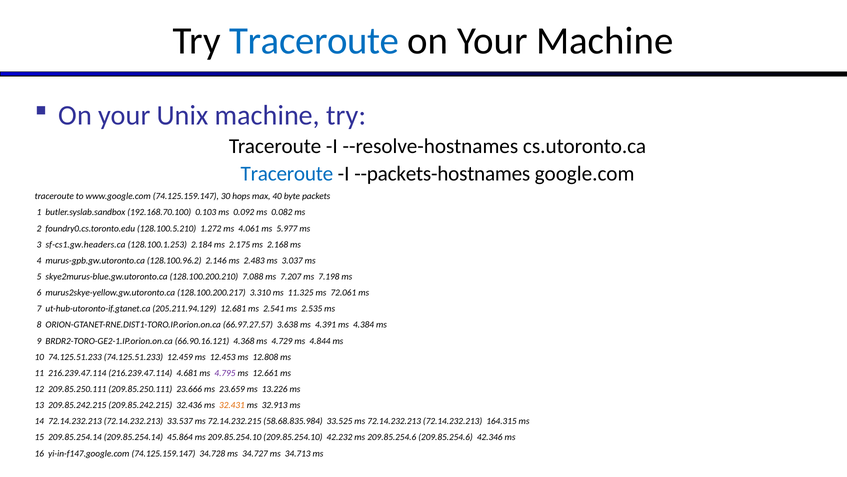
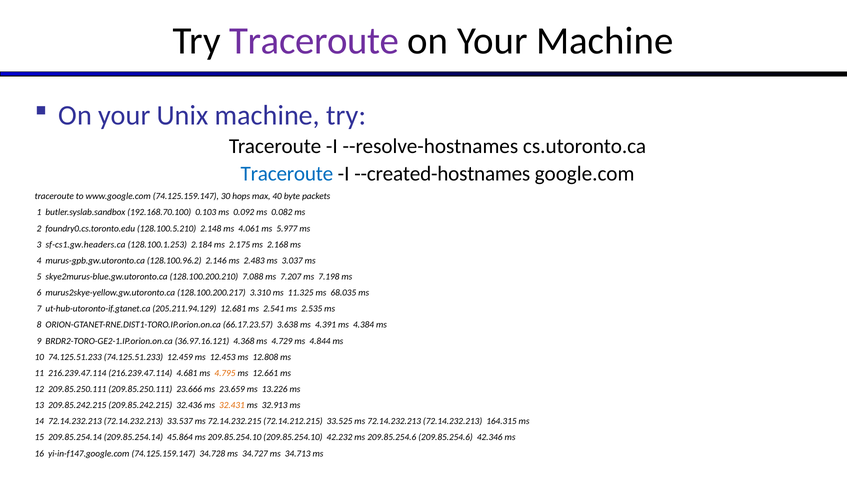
Traceroute colour: blue -> purple (314, 41)
--packets-hostnames: --packets-hostnames -> --created-hostnames (442, 173)
1.272: 1.272 -> 2.148 (211, 228)
72.061: 72.061 -> 68.035 (343, 292)
66.97.27.57: 66.97.27.57 -> 66.17.23.57 (248, 325)
66.90.16.121: 66.90.16.121 -> 36.97.16.121 (202, 341)
4.795 colour: purple -> orange (225, 373)
58.68.835.984: 58.68.835.984 -> 72.14.212.215 (293, 421)
